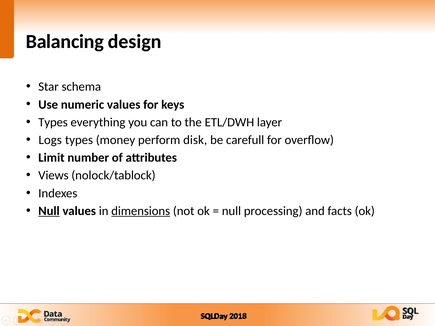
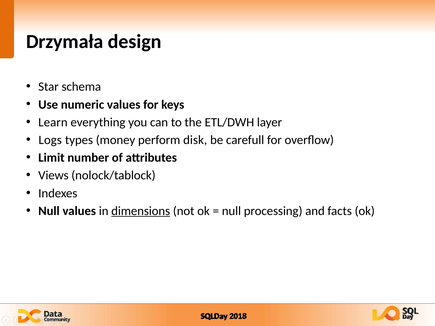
Balancing: Balancing -> Drzymała (65, 42)
Types: Types -> Learn (53, 122)
Null underline: present -> none (49, 211)
